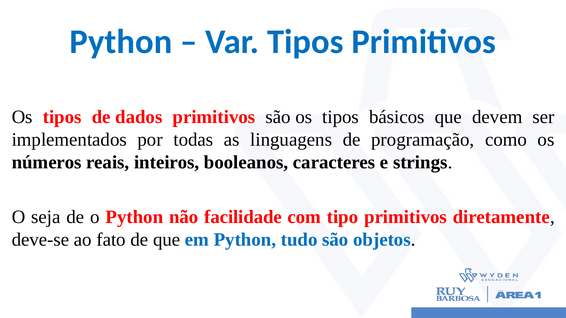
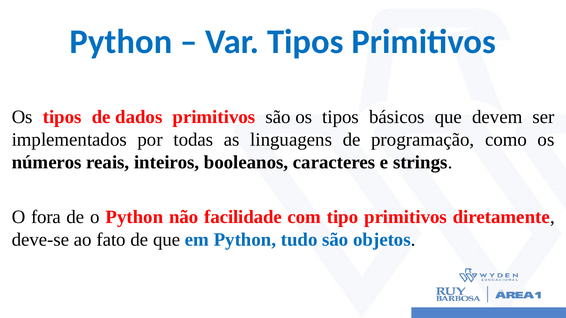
seja: seja -> fora (46, 217)
